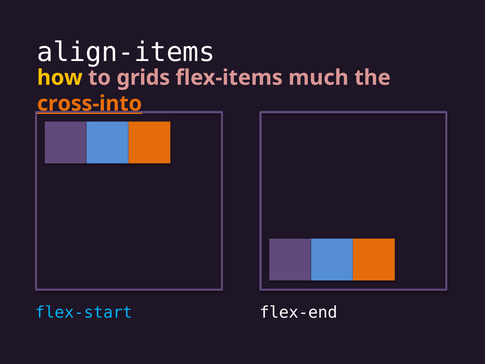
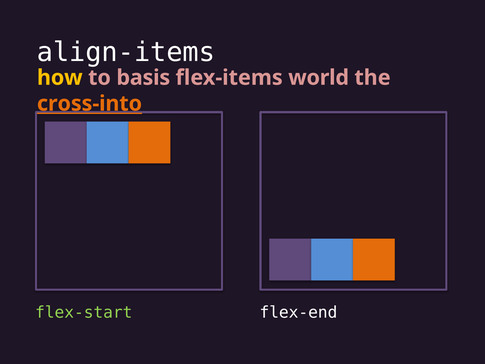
grids: grids -> basis (143, 78)
much: much -> world (319, 78)
flex-start colour: light blue -> light green (84, 312)
